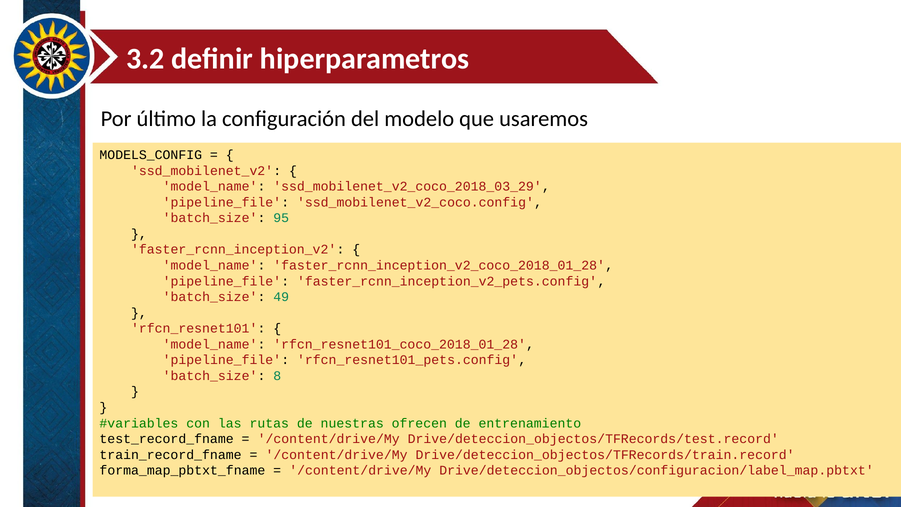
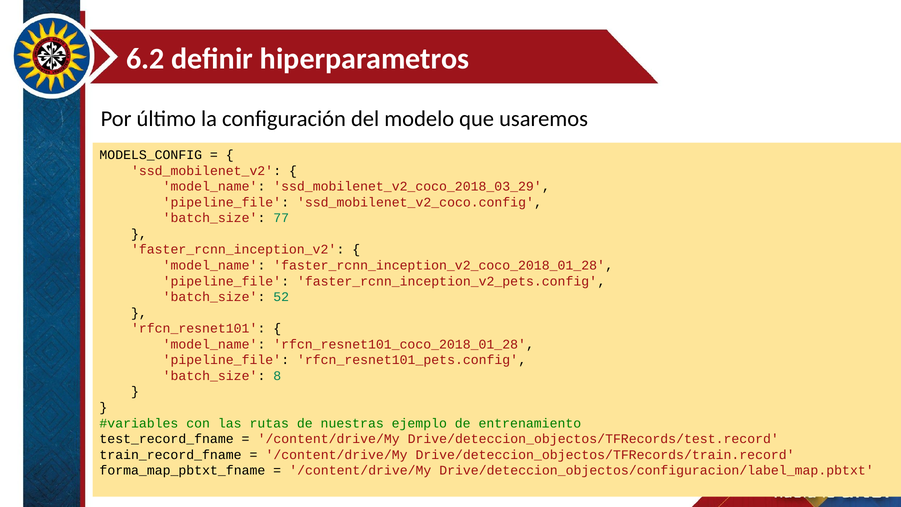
3.2: 3.2 -> 6.2 (145, 59)
95: 95 -> 77 (281, 218)
49: 49 -> 52 (281, 297)
ofrecen: ofrecen -> ejemplo (419, 423)
